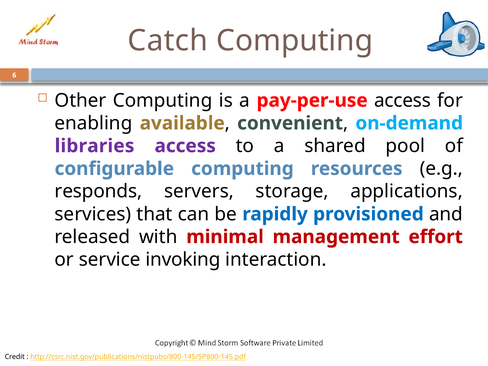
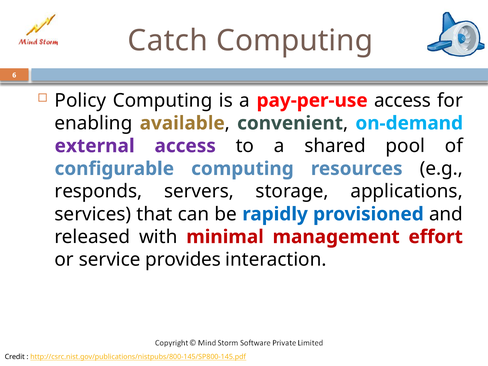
Other: Other -> Policy (80, 100)
libraries: libraries -> external (95, 146)
invoking: invoking -> provides (183, 260)
